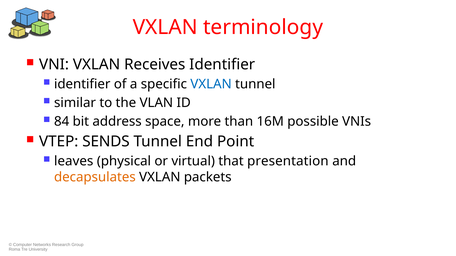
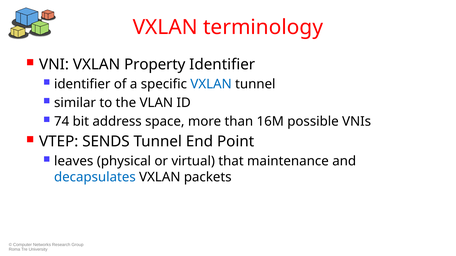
Receives: Receives -> Property (155, 65)
84: 84 -> 74 (62, 122)
presentation: presentation -> maintenance (288, 162)
decapsulates colour: orange -> blue (95, 178)
